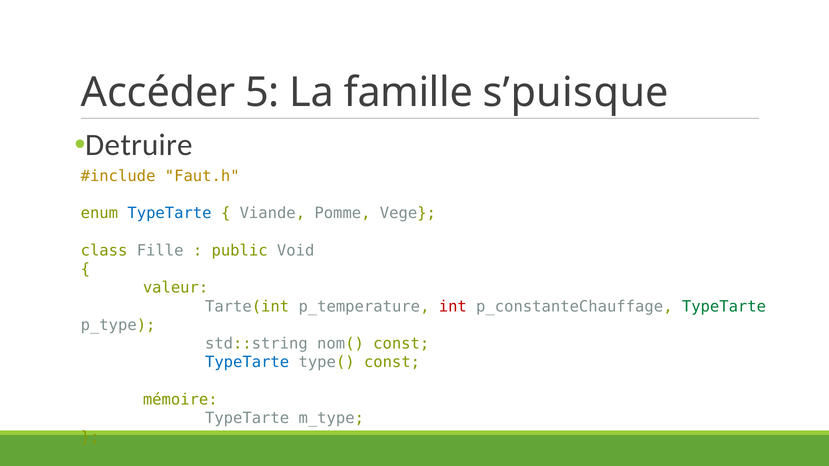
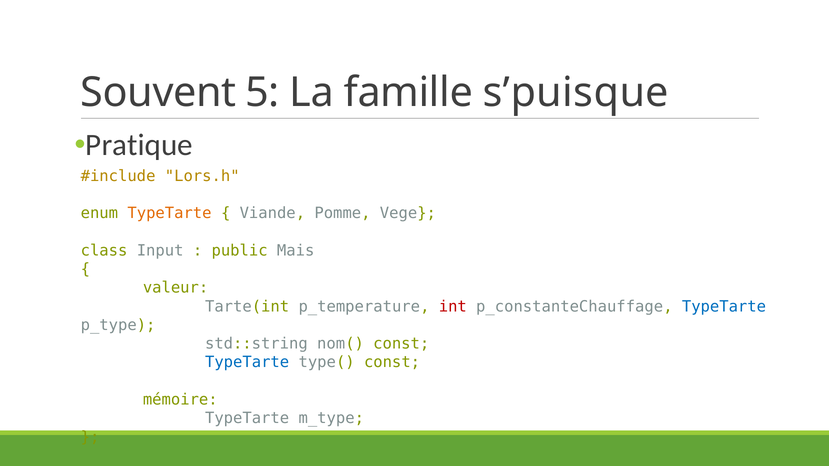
Accéder: Accéder -> Souvent (158, 93)
Detruire: Detruire -> Pratique (139, 145)
Faut.h: Faut.h -> Lors.h (202, 176)
TypeTarte colour: blue -> orange (169, 213)
Fille: Fille -> Input (160, 251)
Void: Void -> Mais (296, 251)
TypeTarte colour: green -> blue (724, 307)
